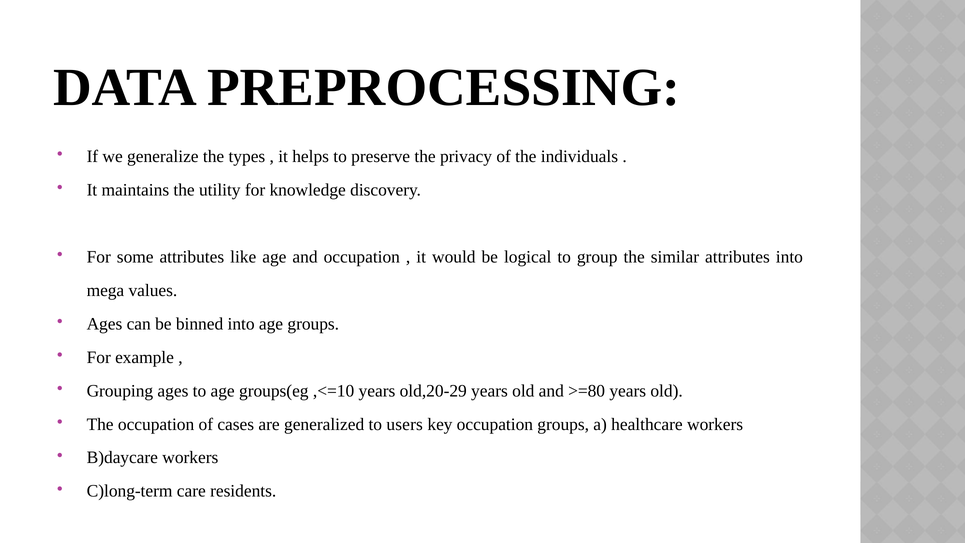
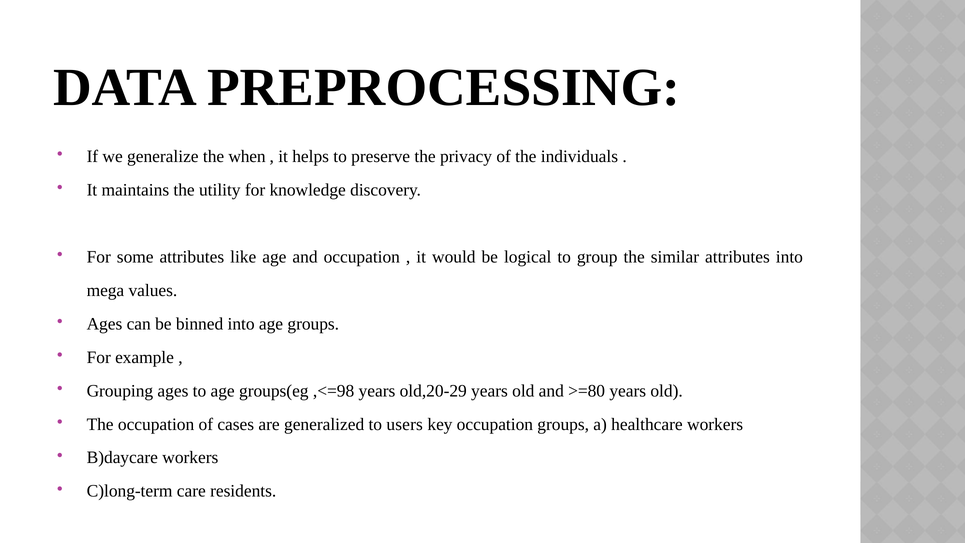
types: types -> when (247, 156)
,<=10: ,<=10 -> ,<=98 (334, 391)
